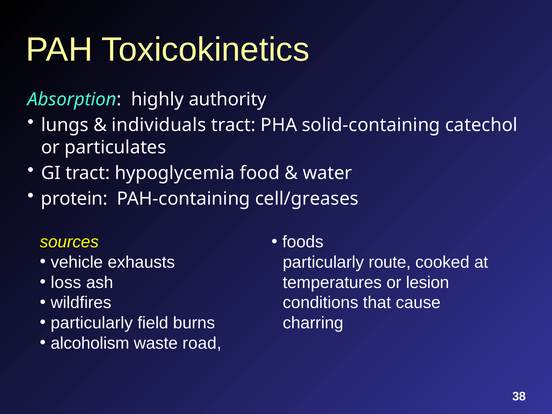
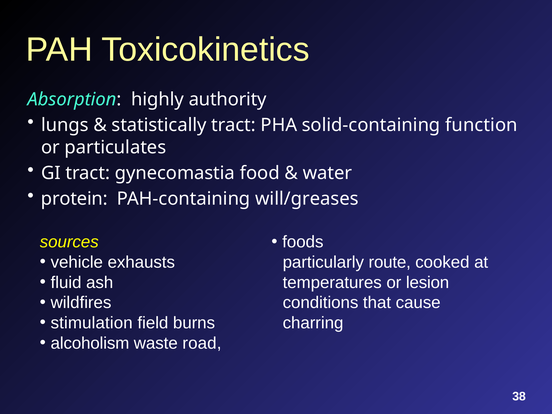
individuals: individuals -> statistically (159, 125)
catechol: catechol -> function (481, 125)
hypoglycemia: hypoglycemia -> gynecomastia (175, 173)
cell/greases: cell/greases -> will/greases (307, 199)
loss: loss -> fluid (66, 282)
particularly: particularly -> stimulation (92, 323)
